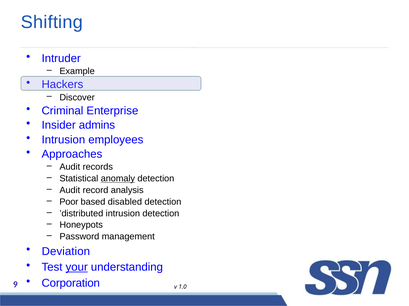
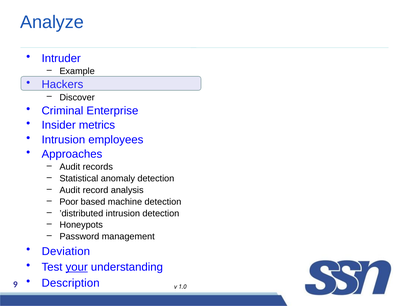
Shifting: Shifting -> Analyze (52, 22)
admins: admins -> metrics (97, 125)
anomaly underline: present -> none (118, 179)
disabled: disabled -> machine (125, 202)
Corporation: Corporation -> Description (71, 284)
